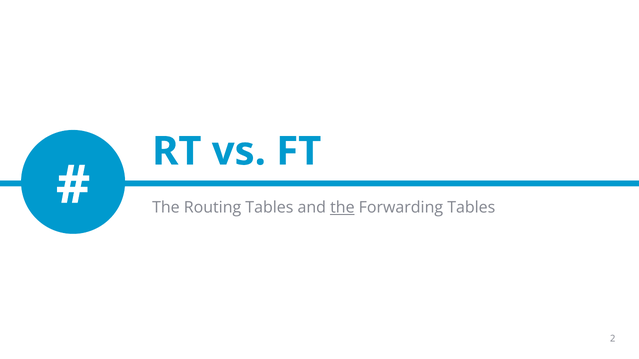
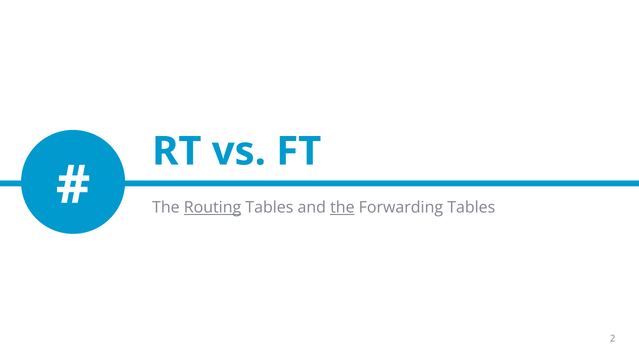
Routing underline: none -> present (213, 208)
